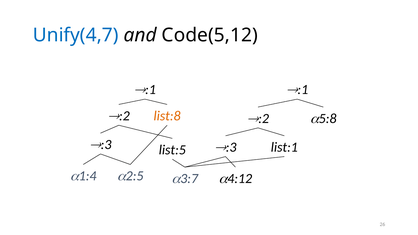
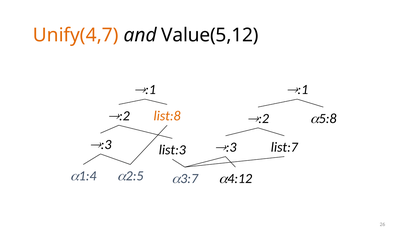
Unify(4,7 colour: blue -> orange (76, 35)
Code(5,12: Code(5,12 -> Value(5,12 (210, 35)
list:1: list:1 -> list:7 (284, 147)
list:5: list:5 -> list:3 (172, 150)
